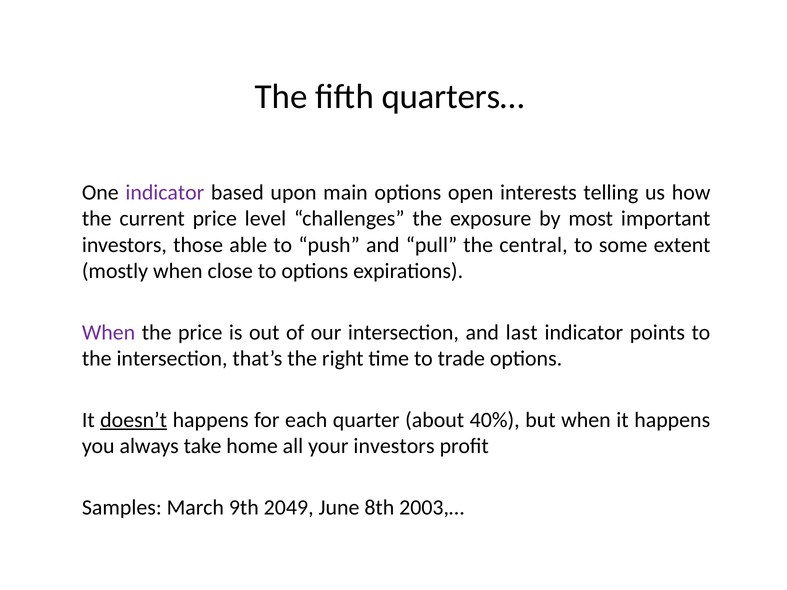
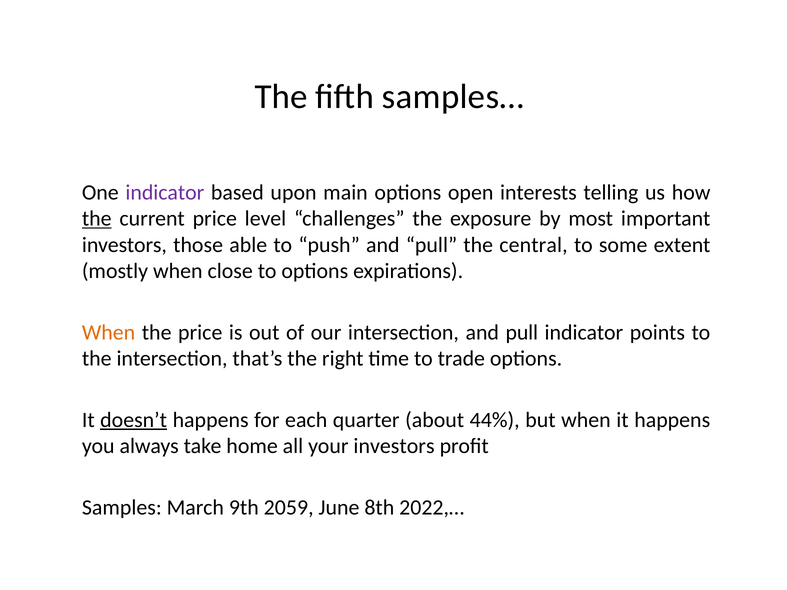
quarters…: quarters… -> samples… (453, 97)
the underline: none -> present (97, 219)
When colour: purple -> orange (109, 332)
intersection and last: last -> pull (522, 332)
40%: 40% -> 44% (495, 420)
2049: 2049 -> 2059 (289, 508)
2003,…: 2003,… -> 2022,… (432, 508)
